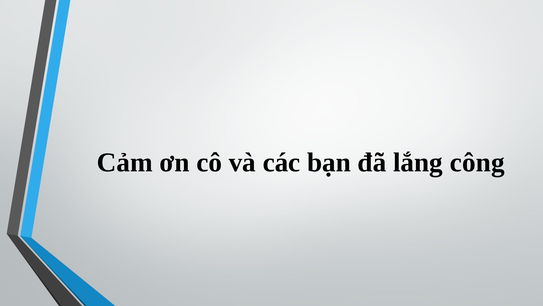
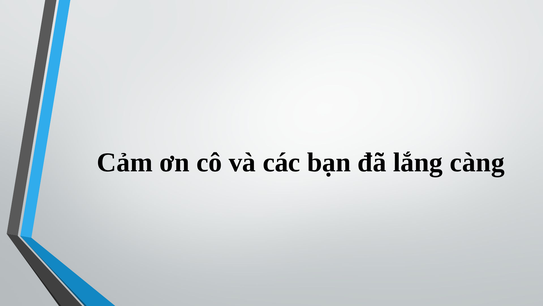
công: công -> càng (477, 162)
